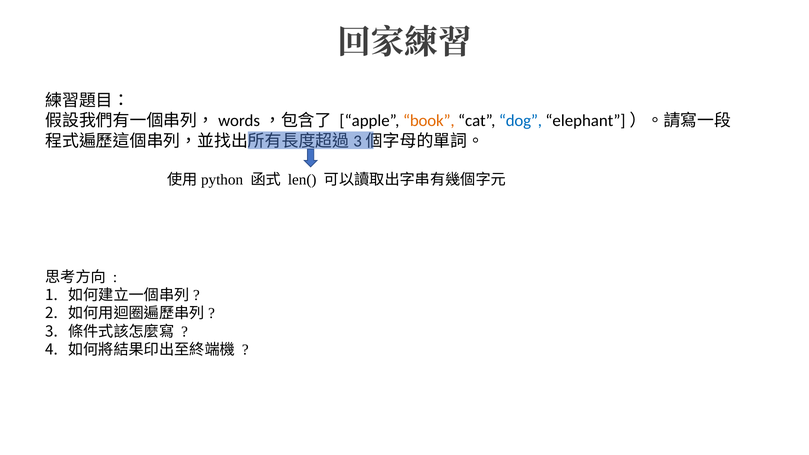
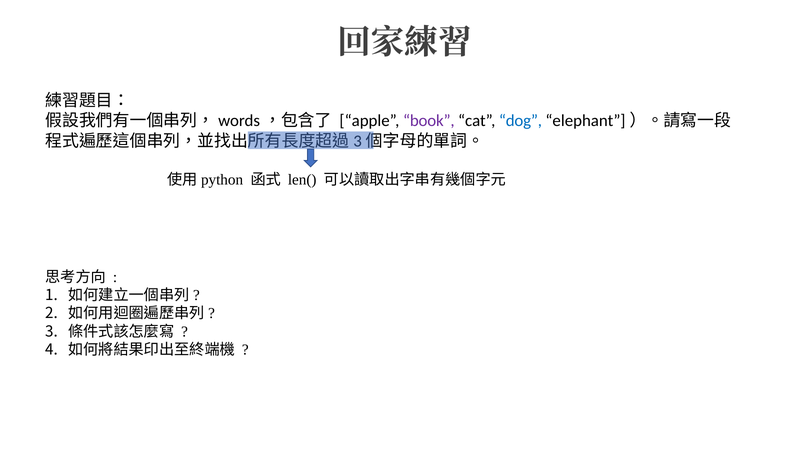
book colour: orange -> purple (429, 121)
